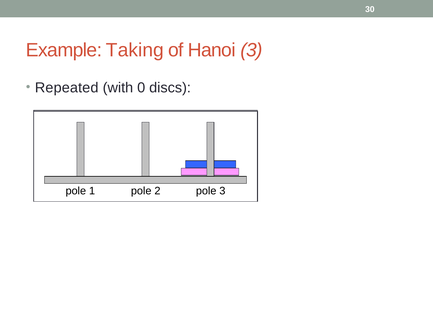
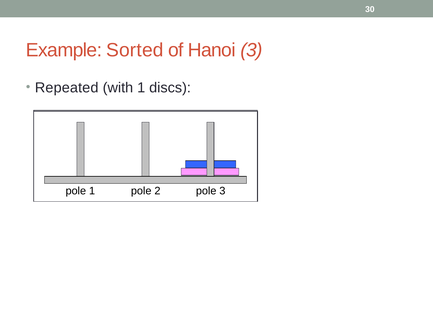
Taking: Taking -> Sorted (135, 50)
with 0: 0 -> 1 (141, 88)
